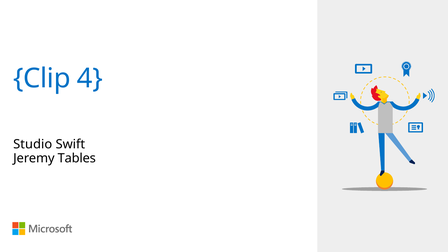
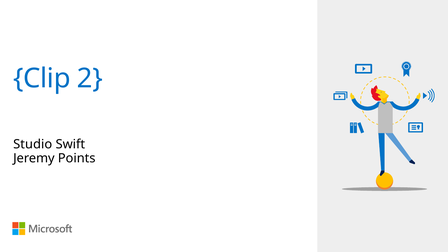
4: 4 -> 2 (90, 78)
Tables: Tables -> Points (77, 158)
